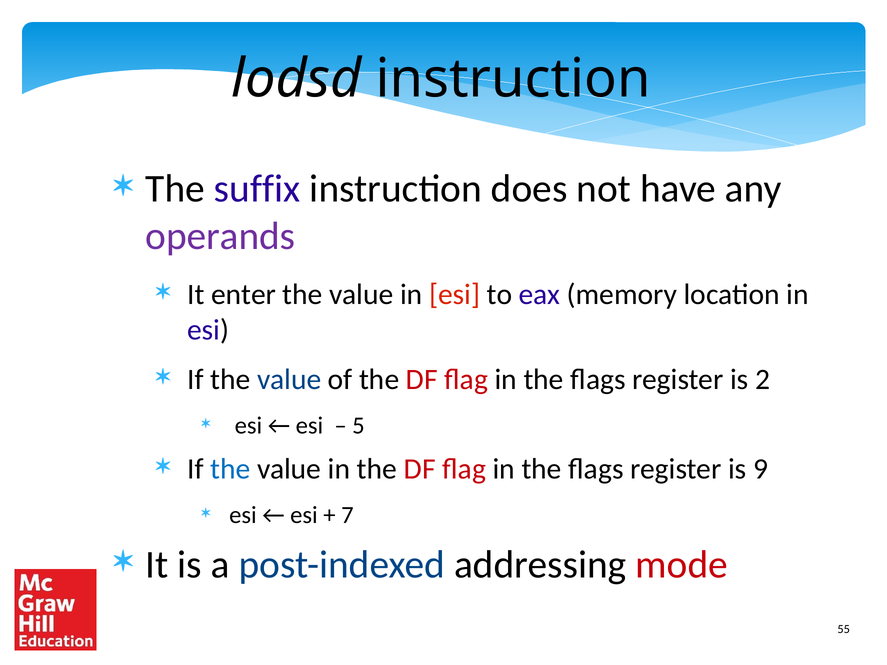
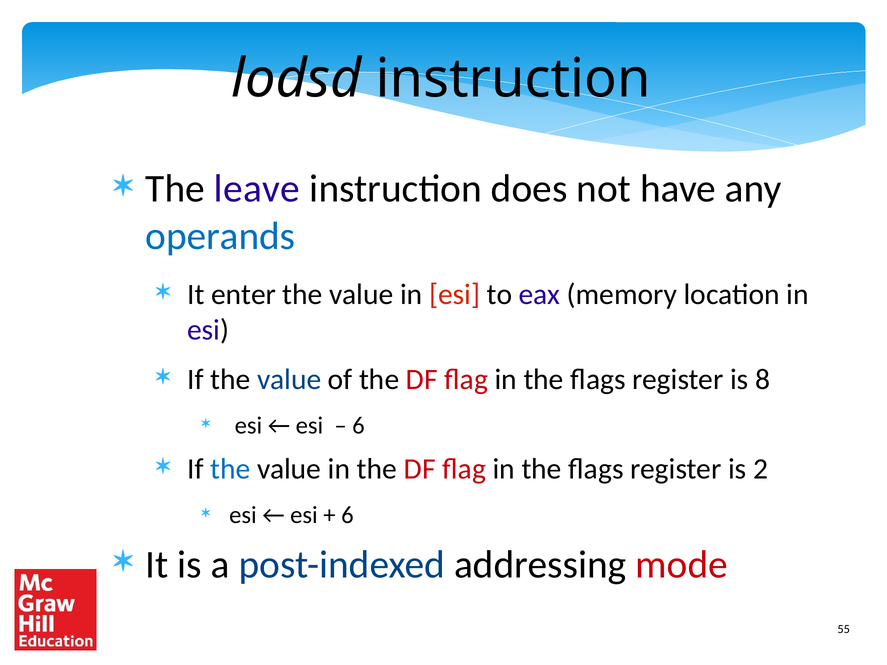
suffix: suffix -> leave (257, 189)
operands colour: purple -> blue (220, 236)
2: 2 -> 8 (763, 379)
5: 5 -> 6 (358, 426)
9: 9 -> 2 (760, 469)
7: 7 -> 6 (347, 515)
